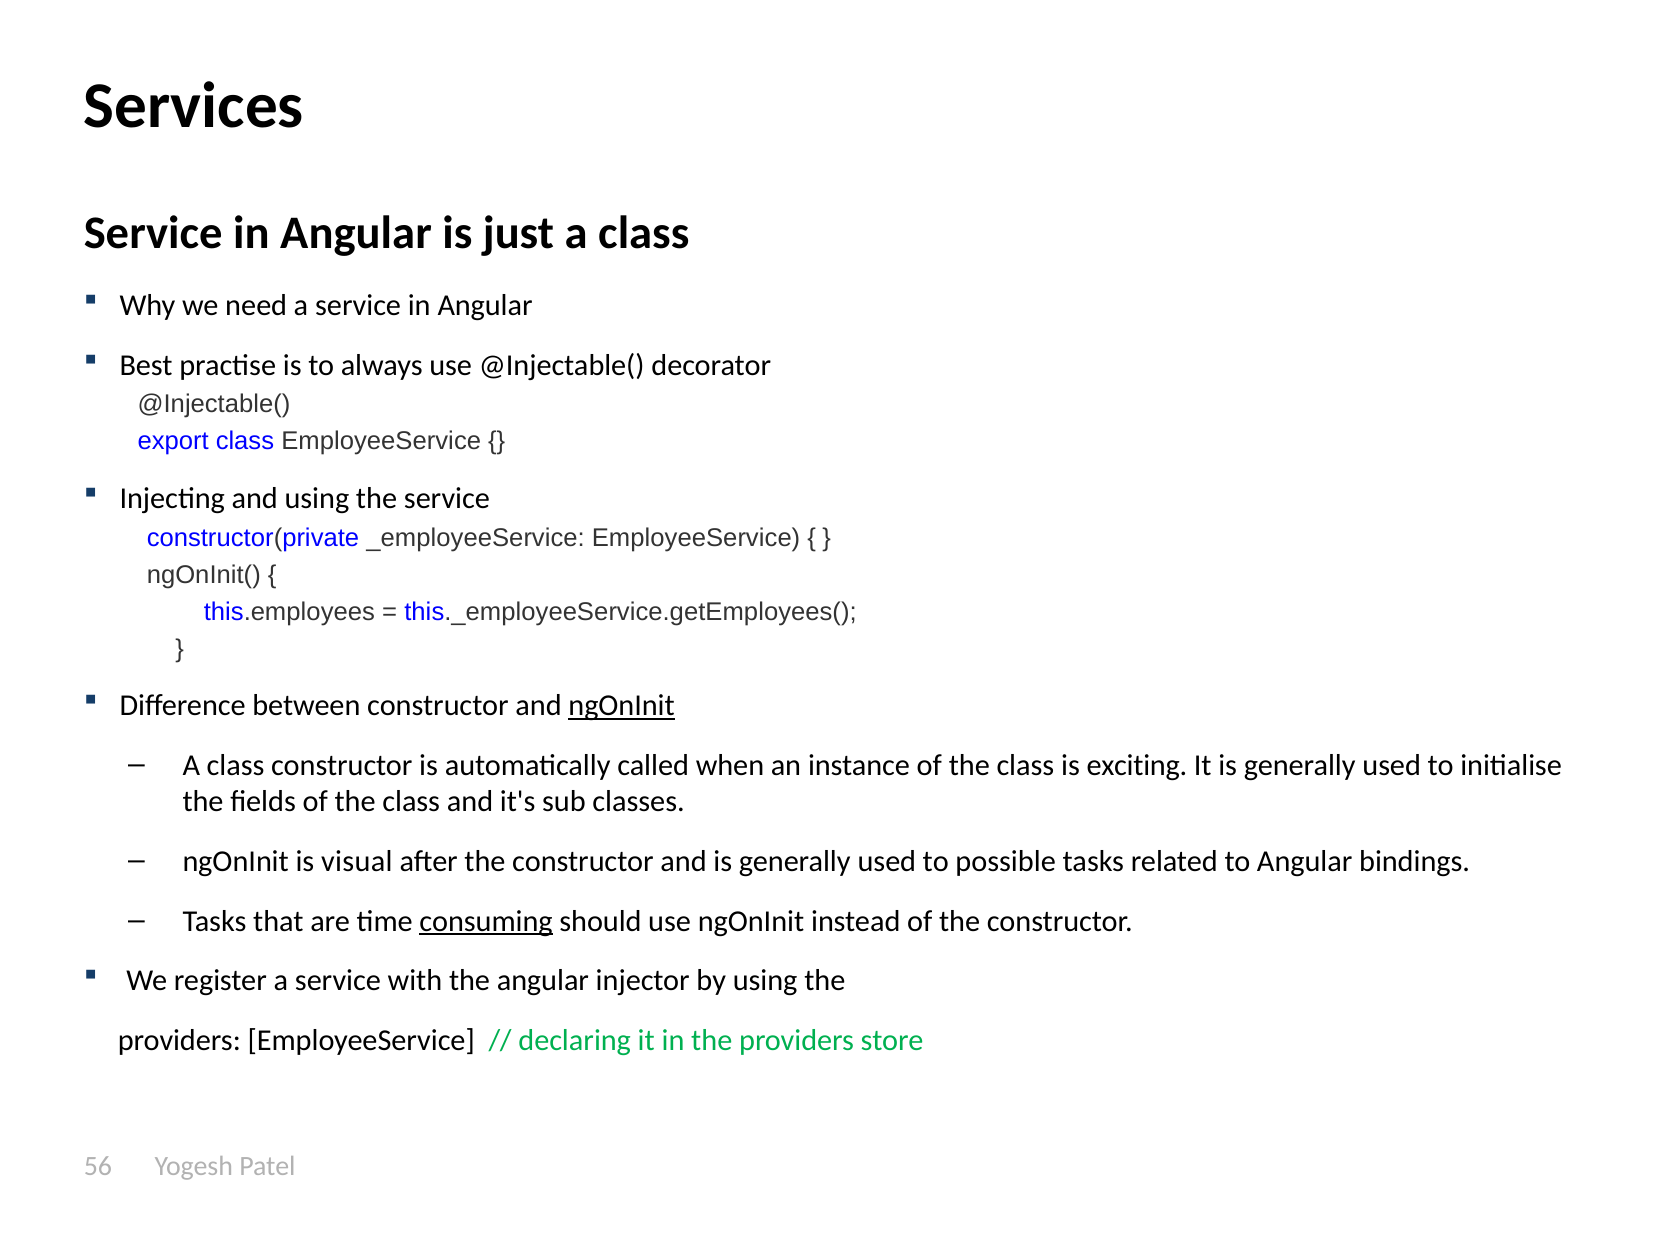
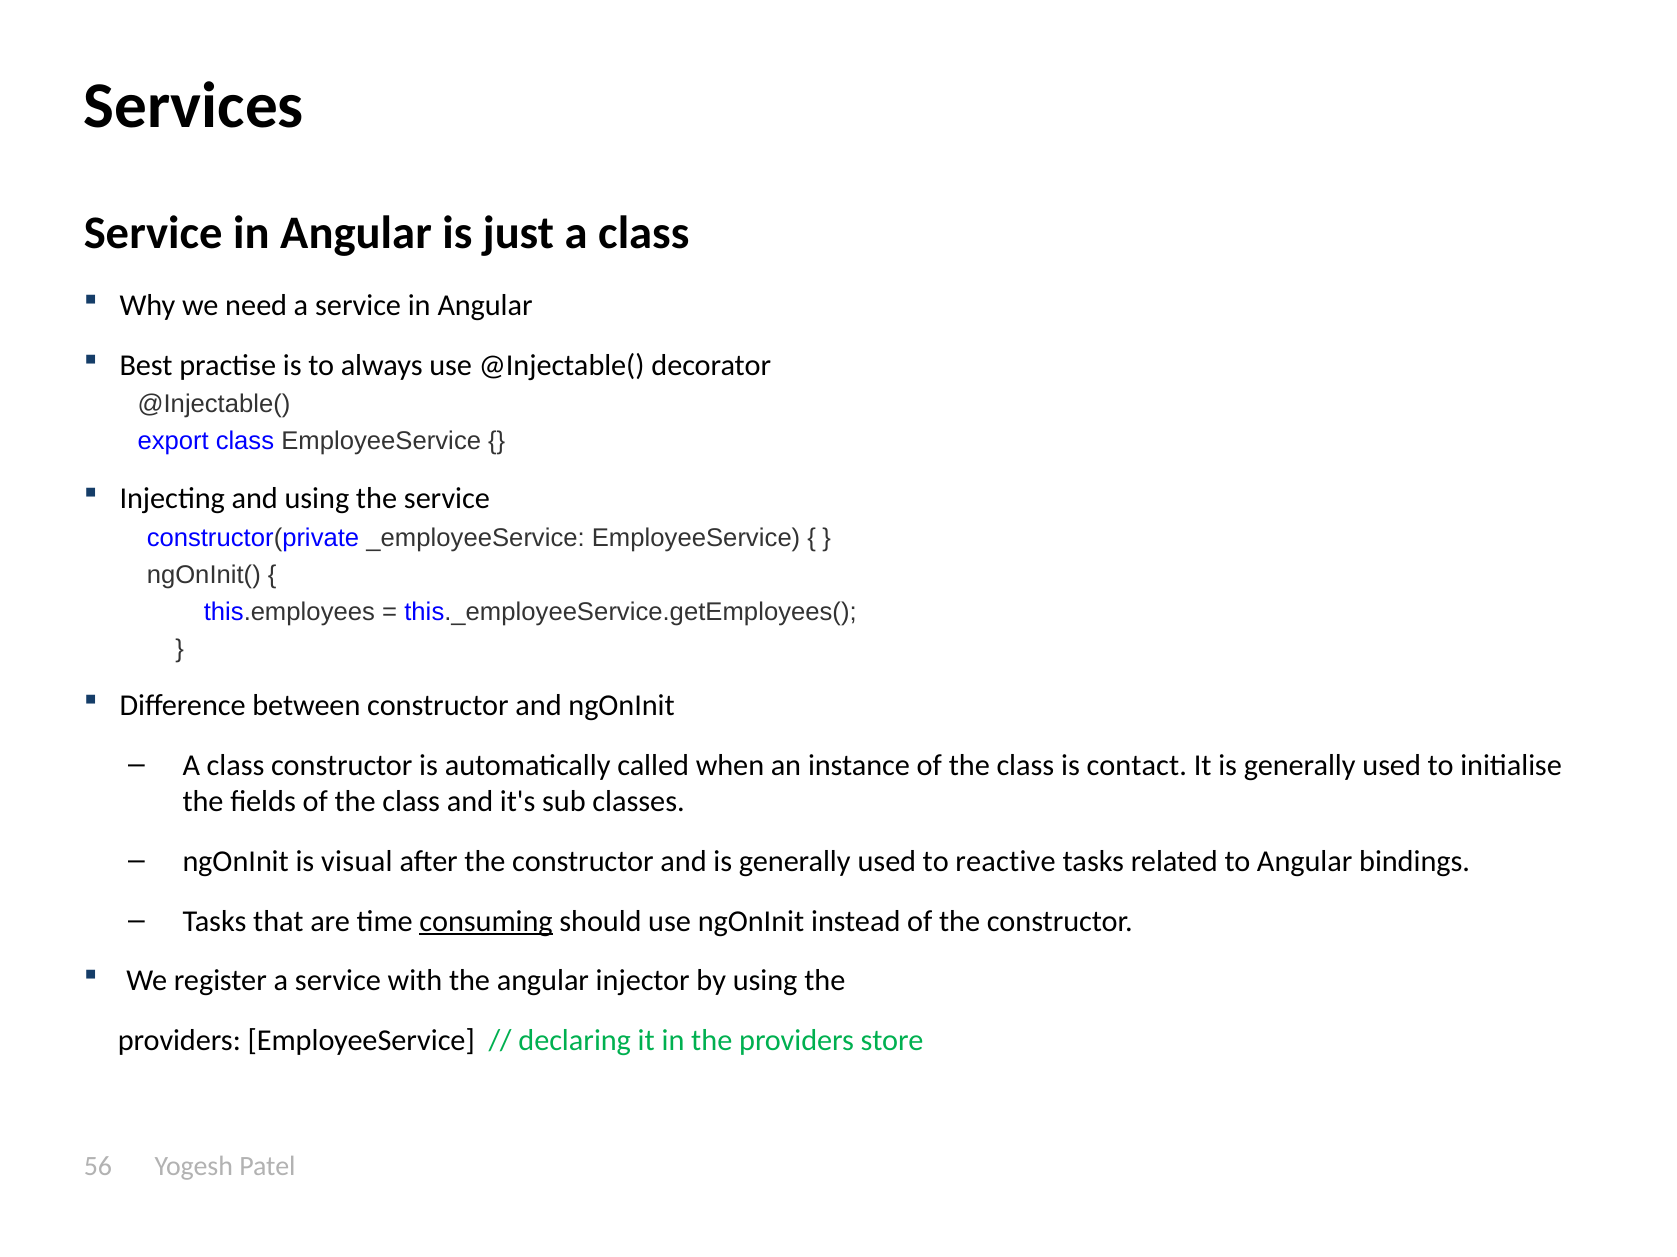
ngOnInit underline: present -> none (622, 706)
exciting: exciting -> contact (1137, 766)
possible: possible -> reactive (1006, 862)
